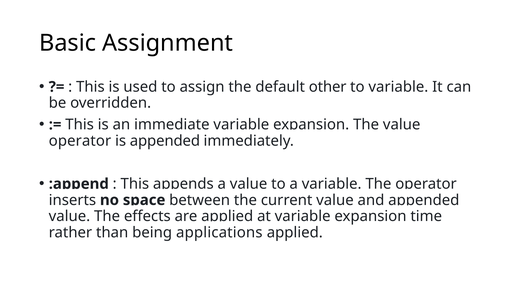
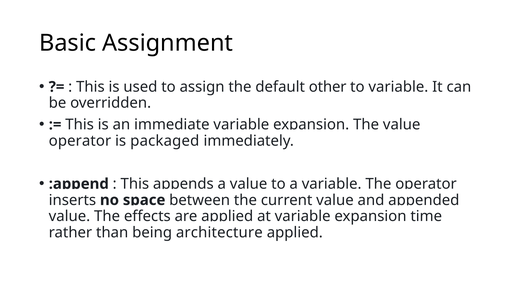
is appended: appended -> packaged (165, 141)
applications: applications -> architecture (219, 232)
